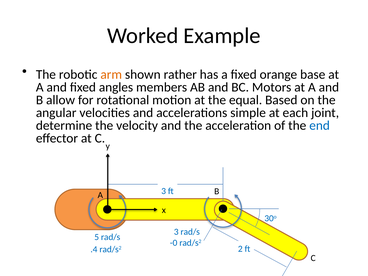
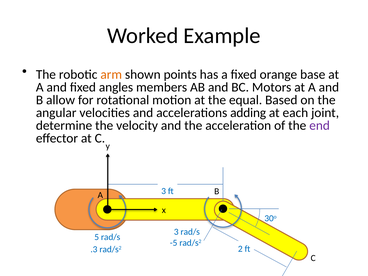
rather: rather -> points (180, 75)
simple: simple -> adding (248, 113)
end colour: blue -> purple (320, 126)
-0: -0 -> -5 (174, 243)
.4: .4 -> .3 (94, 249)
